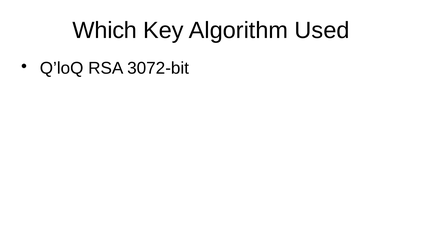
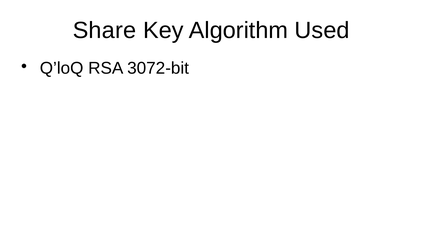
Which: Which -> Share (105, 30)
